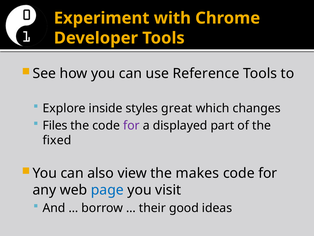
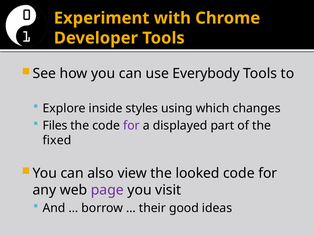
Reference: Reference -> Everybody (206, 73)
great: great -> using (177, 108)
makes: makes -> looked (198, 173)
page colour: blue -> purple (107, 190)
